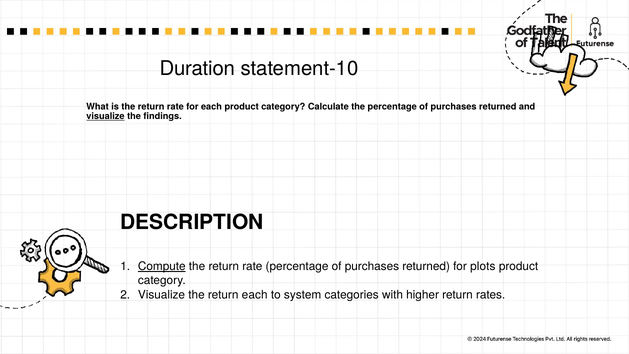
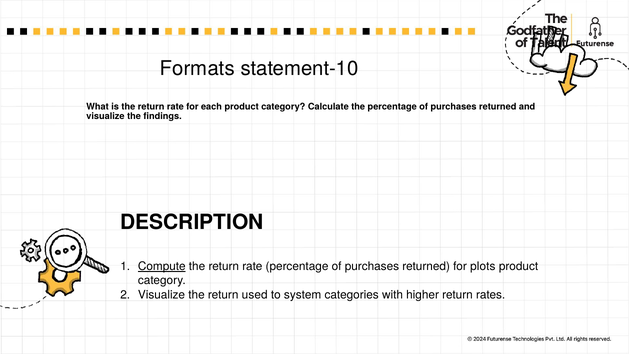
Duration: Duration -> Formats (197, 69)
visualize underline: present -> none (105, 116)
return each: each -> used (255, 295)
